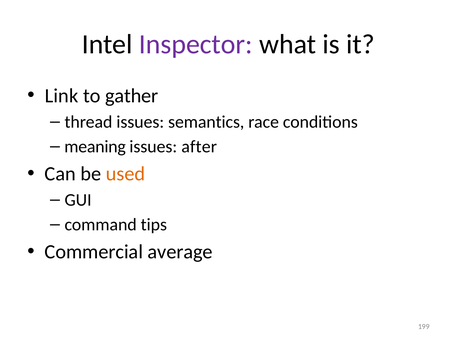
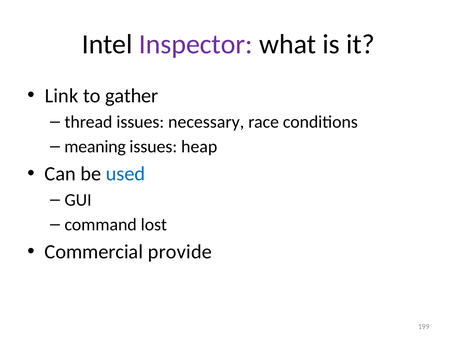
semantics: semantics -> necessary (206, 122)
after: after -> heap (199, 147)
used colour: orange -> blue (125, 174)
tips: tips -> lost (154, 225)
average: average -> provide (180, 252)
